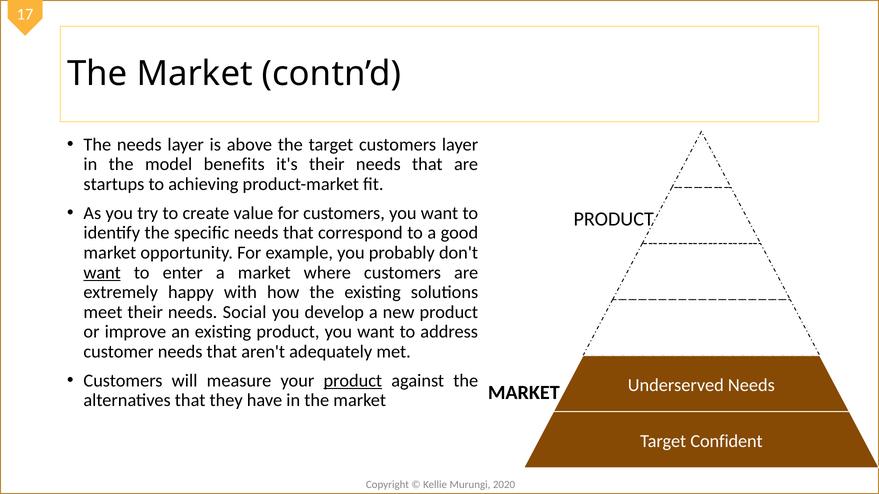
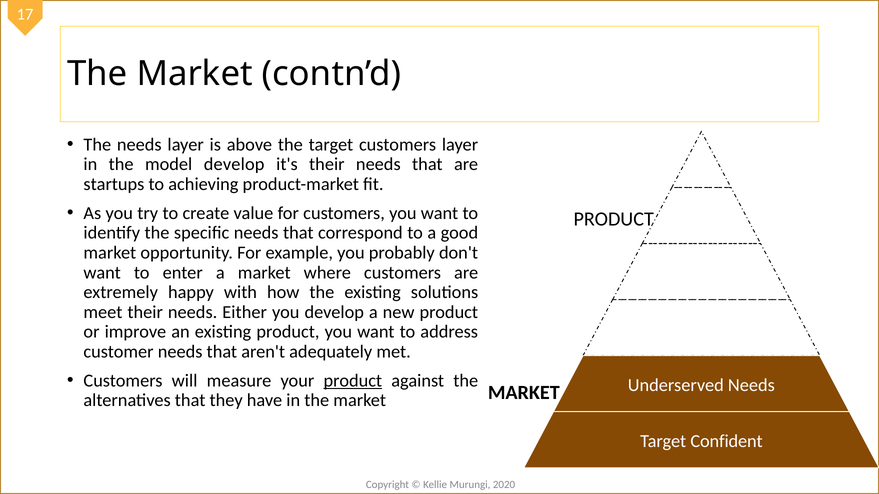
model benefits: benefits -> develop (234, 165)
want underline: present -> none (102, 273)
Social: Social -> Either (245, 312)
